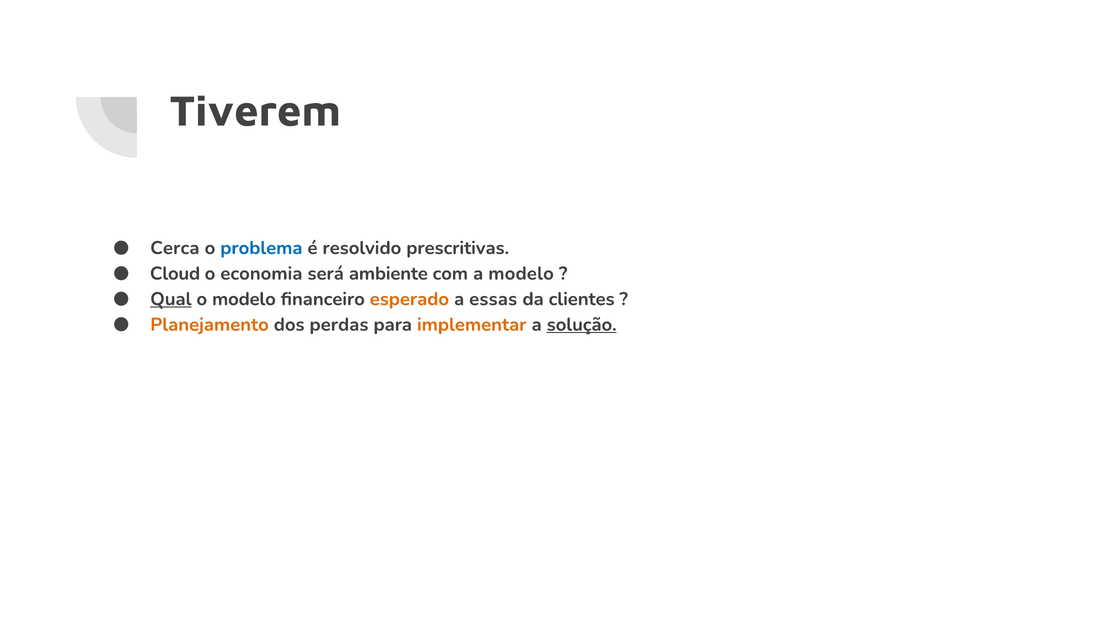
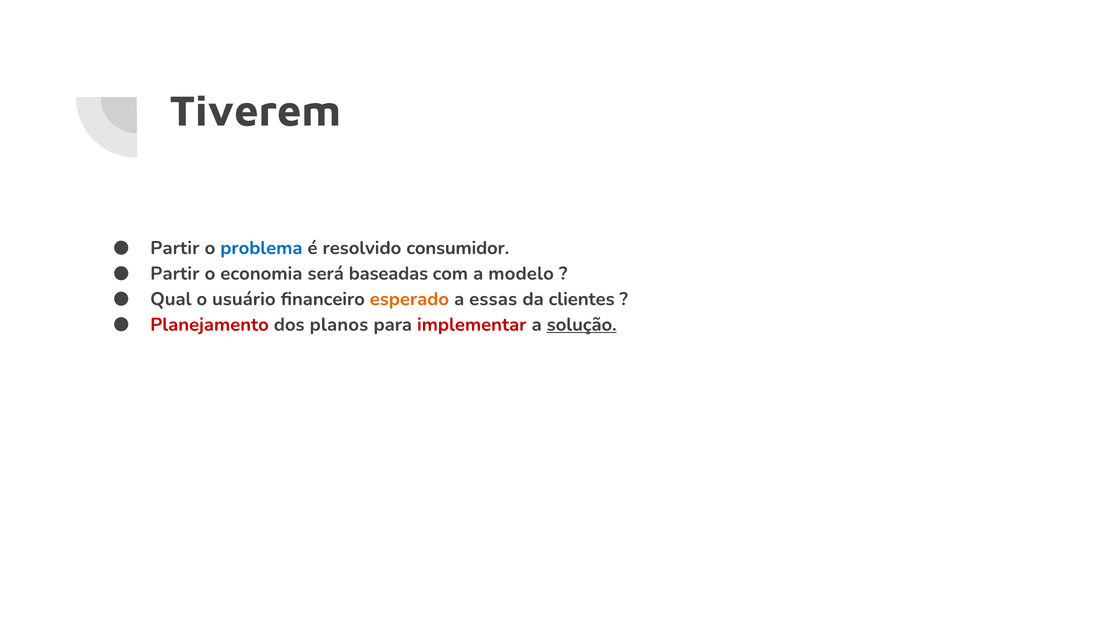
Cerca: Cerca -> Partir (175, 248)
prescritivas: prescritivas -> consumidor (458, 248)
Cloud: Cloud -> Partir (175, 274)
ambiente: ambiente -> baseadas (388, 274)
Qual underline: present -> none (171, 299)
o modelo: modelo -> usuário (244, 299)
Planejamento colour: orange -> red (209, 325)
perdas: perdas -> planos (339, 325)
implementar colour: orange -> red (472, 325)
